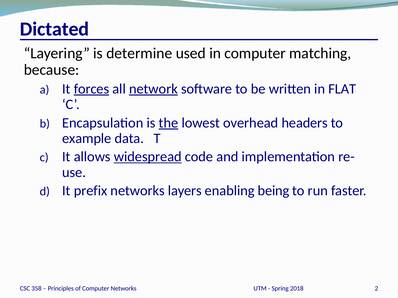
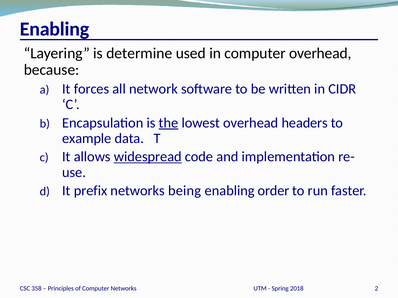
Dictated: Dictated -> Enabling (55, 29)
computer matching: matching -> overhead (320, 53)
forces underline: present -> none (91, 89)
network underline: present -> none (153, 89)
FLAT: FLAT -> CIDR (342, 89)
layers: layers -> being (185, 191)
being: being -> order (274, 191)
